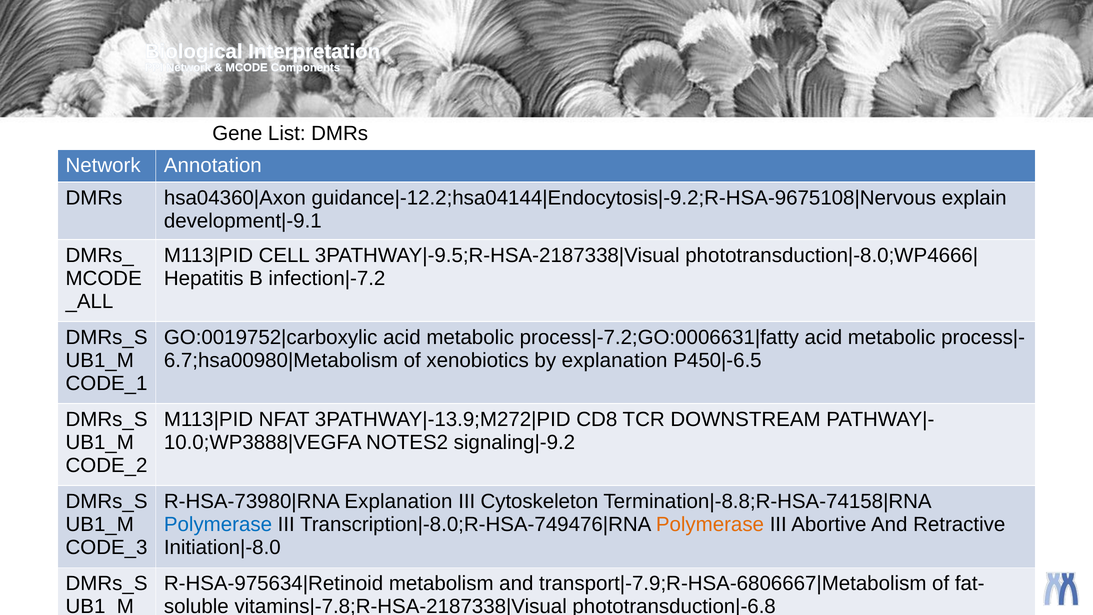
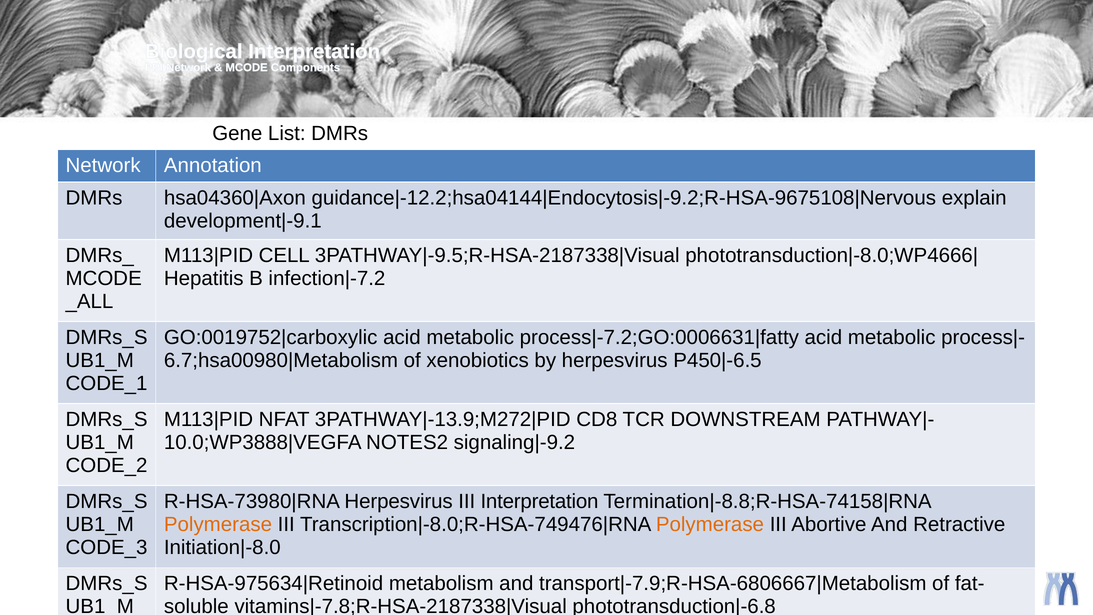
by explanation: explanation -> herpesvirus (615, 360)
Explanation: Explanation -> Herpesvirus (399, 501)
III Cytoskeleton: Cytoskeleton -> Interpretation (540, 501)
Polymerase colour: blue -> orange (218, 524)
